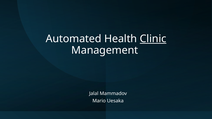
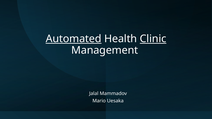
Automated underline: none -> present (74, 39)
